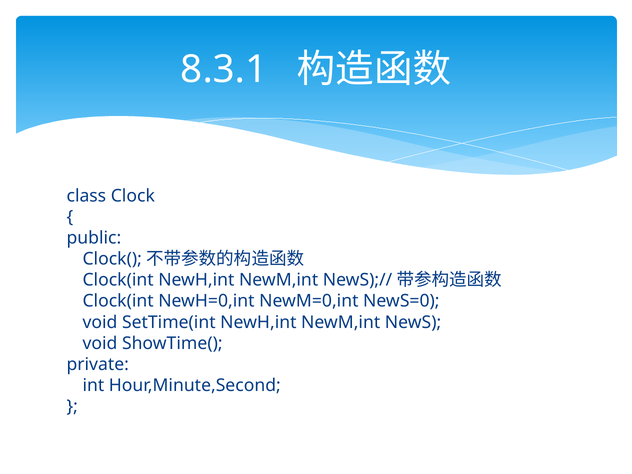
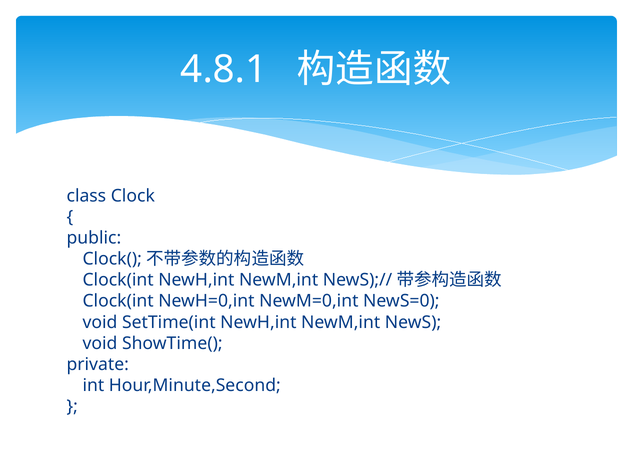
8.3.1: 8.3.1 -> 4.8.1 (224, 69)
